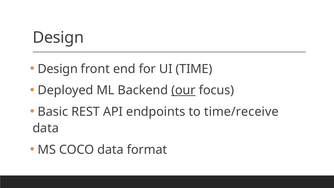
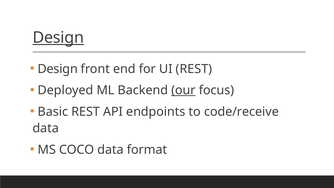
Design underline: none -> present (58, 38)
UI TIME: TIME -> REST (194, 69)
time/receive: time/receive -> code/receive (241, 112)
